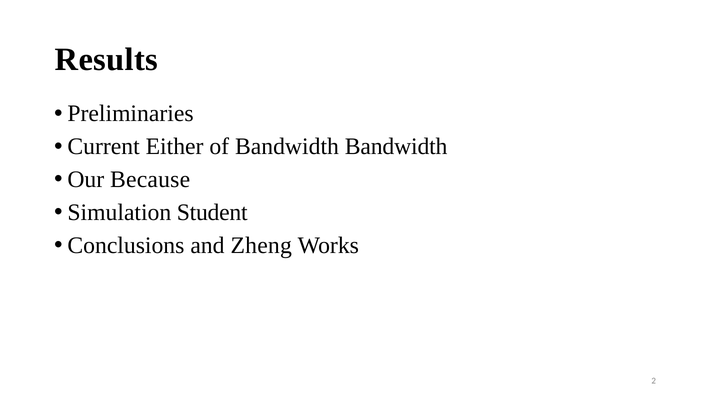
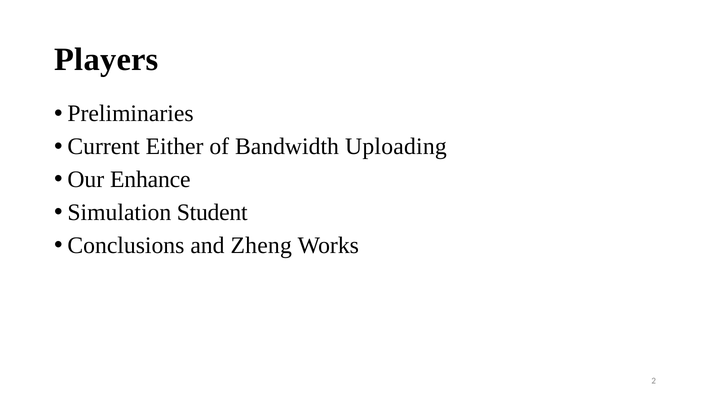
Results: Results -> Players (106, 60)
Bandwidth Bandwidth: Bandwidth -> Uploading (396, 147)
Because: Because -> Enhance (150, 180)
